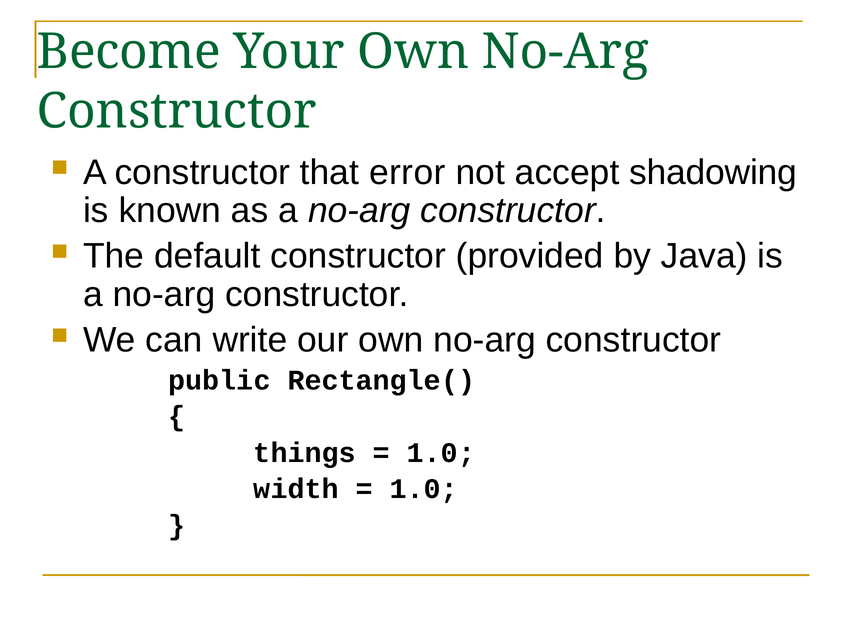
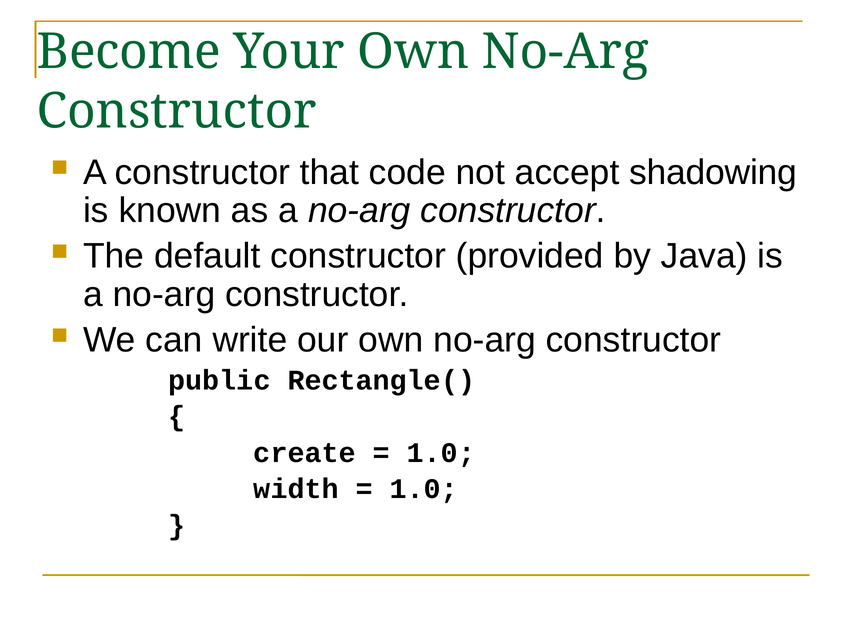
error: error -> code (407, 172)
things: things -> create (305, 453)
